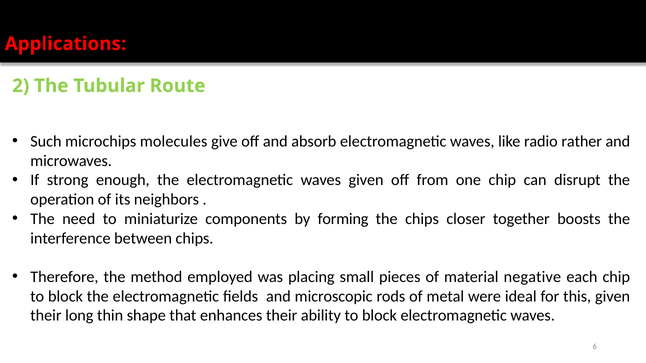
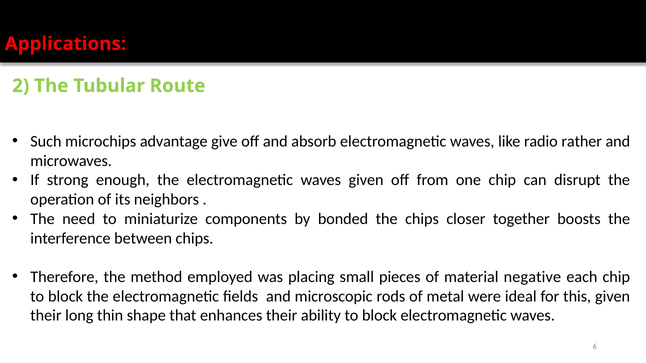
molecules: molecules -> advantage (174, 142)
forming: forming -> bonded (343, 219)
